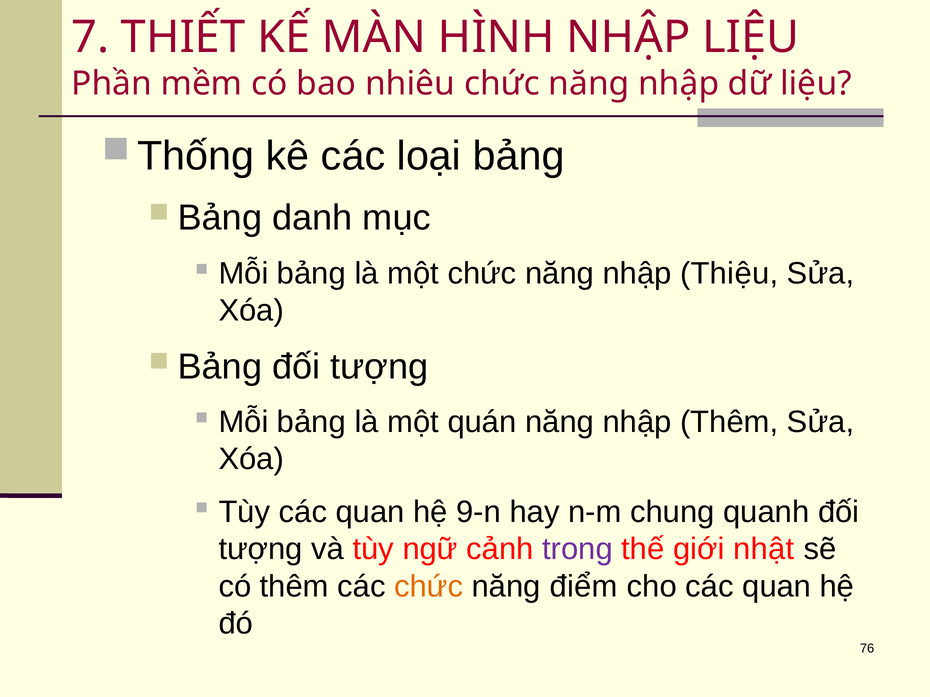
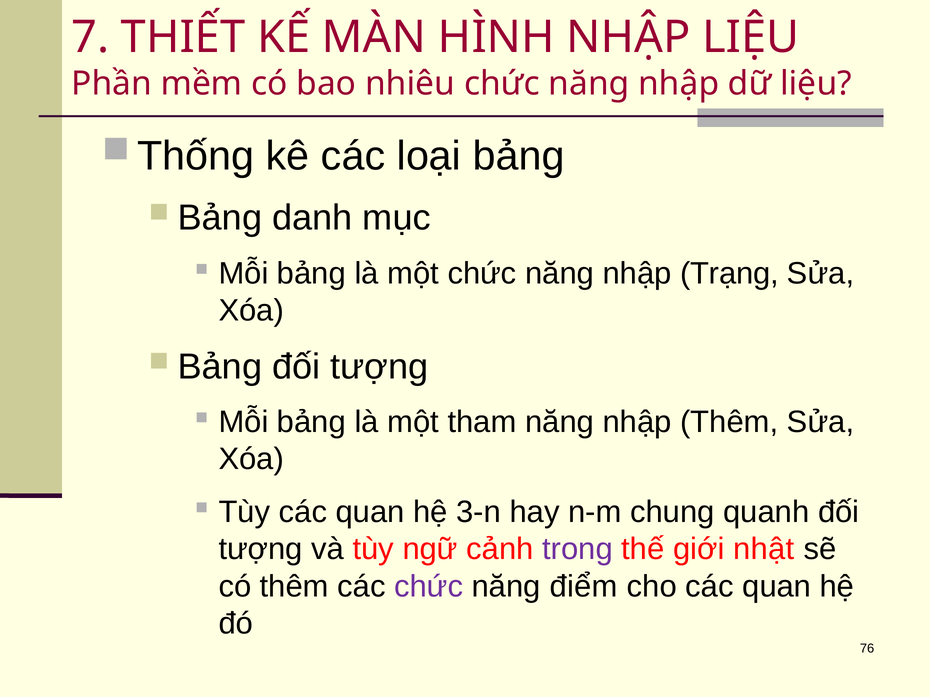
Thiệu: Thiệu -> Trạng (729, 274)
quán: quán -> tham (482, 422)
9-n: 9-n -> 3-n (479, 512)
chức colour: orange -> purple (429, 587)
